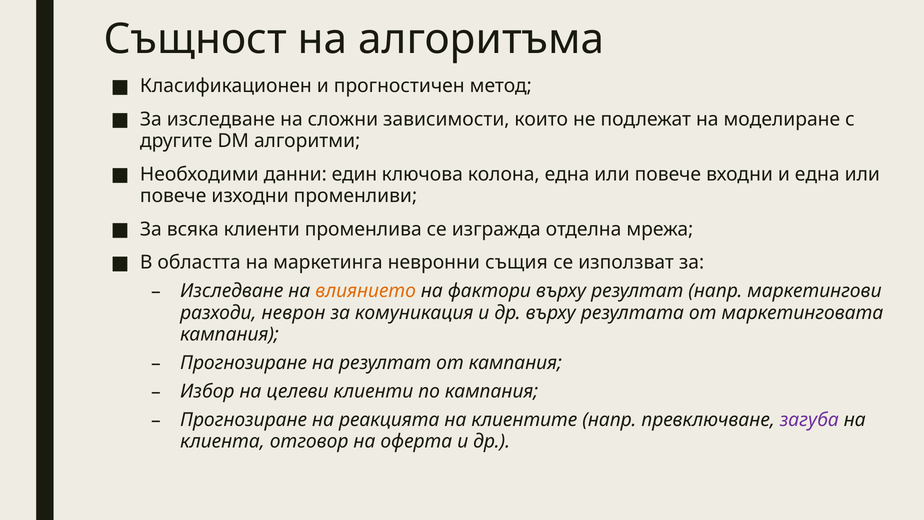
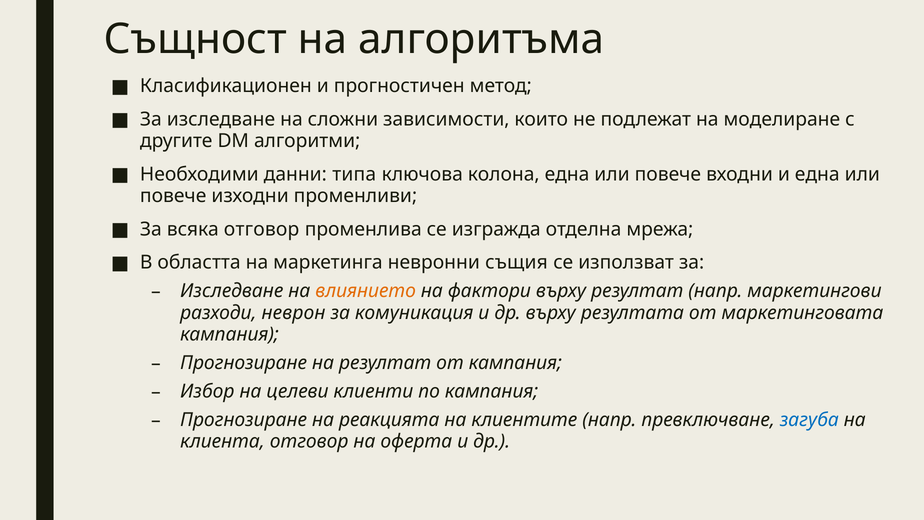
един: един -> типа (354, 174)
всяка клиенти: клиенти -> отговор (262, 229)
загуба colour: purple -> blue (809, 420)
